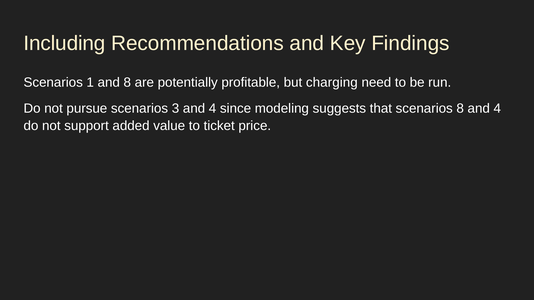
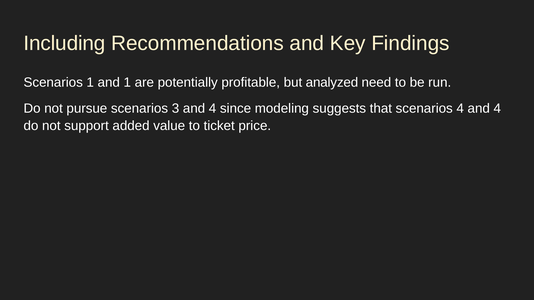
and 8: 8 -> 1 (127, 83)
charging: charging -> analyzed (332, 83)
scenarios 8: 8 -> 4 (460, 109)
